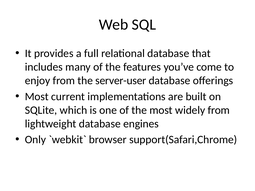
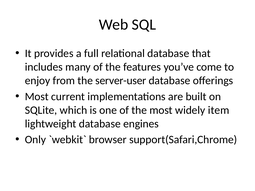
widely from: from -> item (219, 110)
